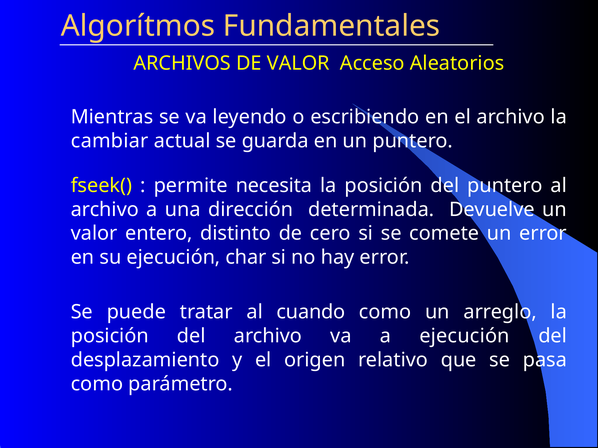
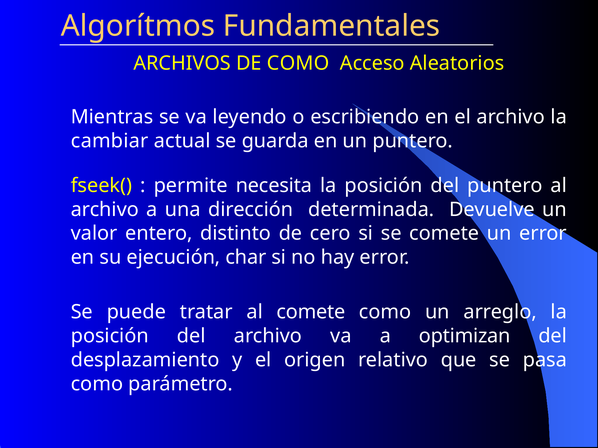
DE VALOR: VALOR -> COMO (298, 63)
al cuando: cuando -> comete (311, 312)
a ejecución: ejecución -> optimizan (465, 336)
